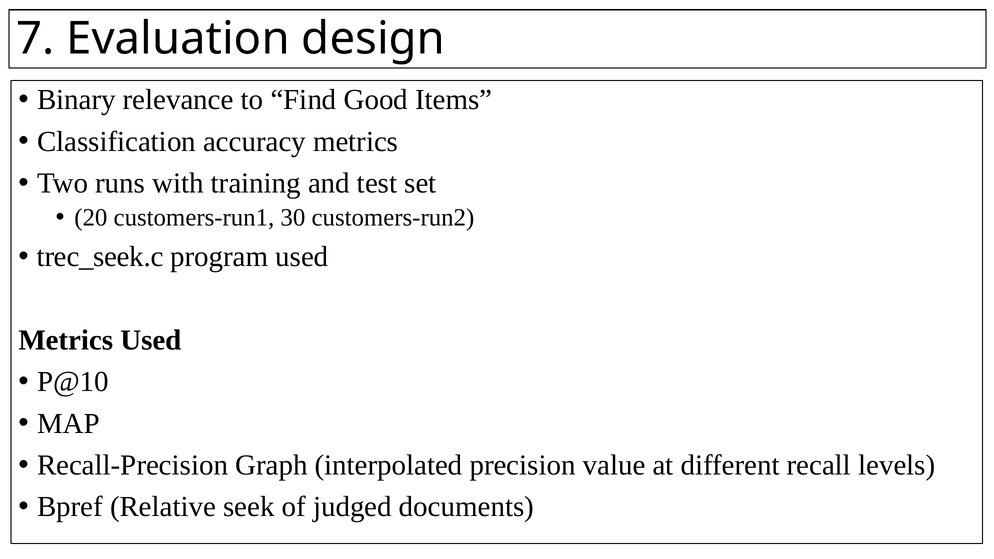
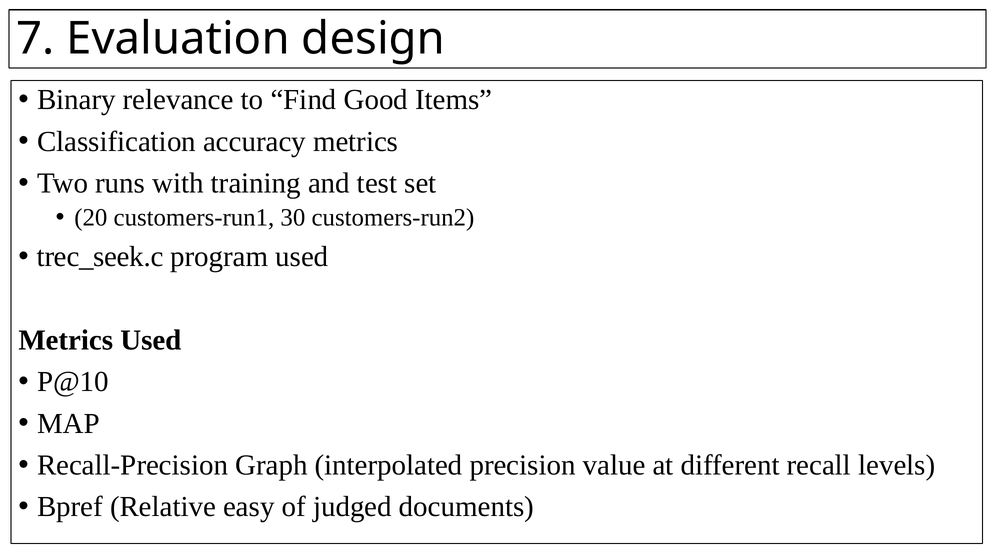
seek: seek -> easy (249, 507)
